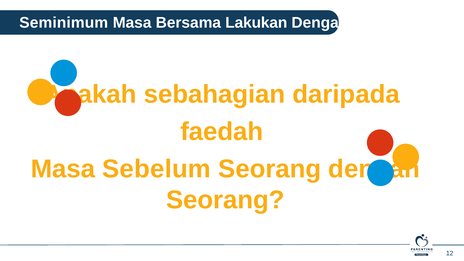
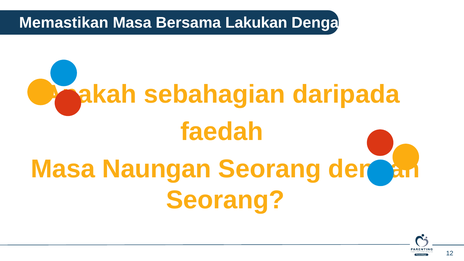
Seminimum: Seminimum -> Memastikan (64, 23)
Sebelum: Sebelum -> Naungan (157, 169)
